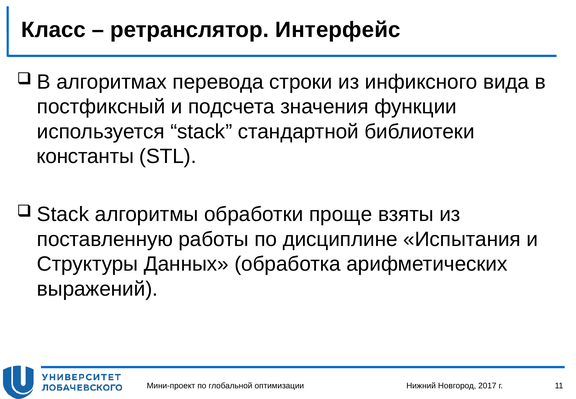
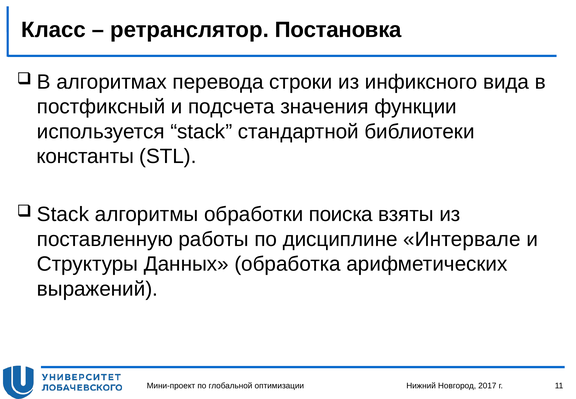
Интерфейс: Интерфейс -> Постановка (338, 30)
проще: проще -> поиска (341, 214)
Испытания: Испытания -> Интервале (462, 239)
